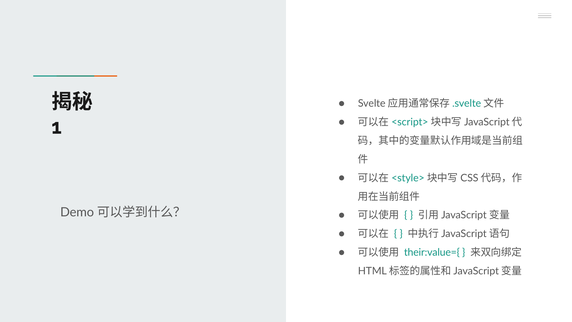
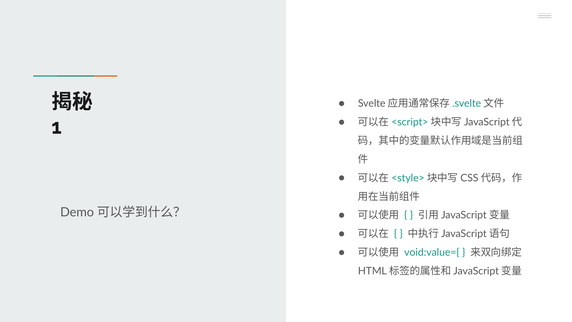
their:value={: their:value={ -> void:value={ (432, 252)
